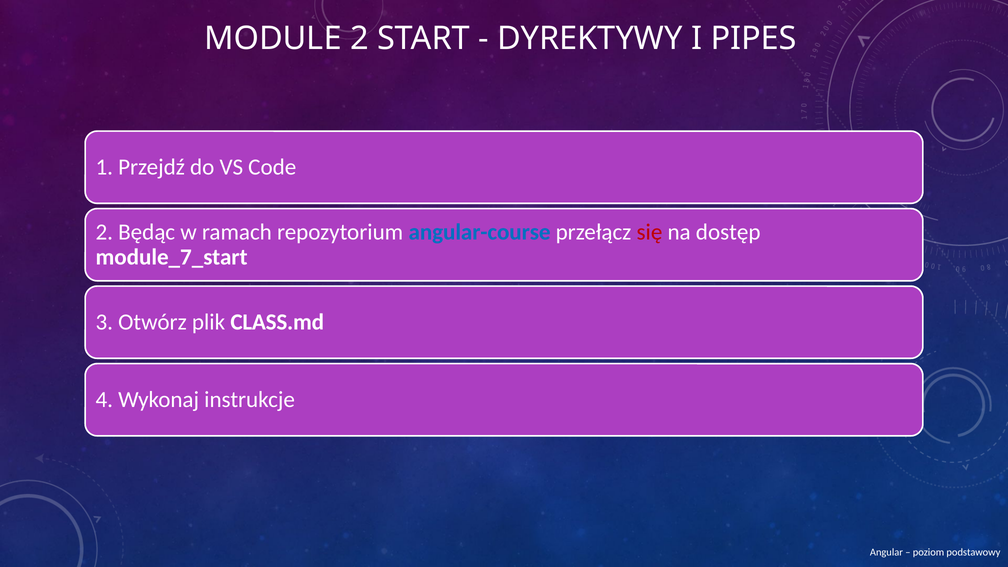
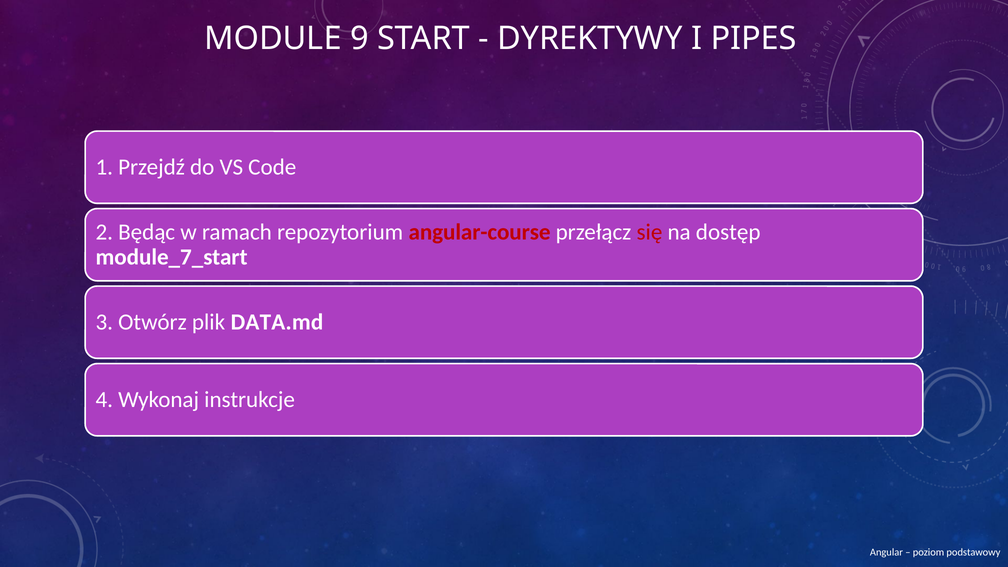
MODULE 2: 2 -> 9 (359, 38)
angular-course colour: blue -> red (480, 232)
CLASS.md: CLASS.md -> DATA.md (277, 322)
